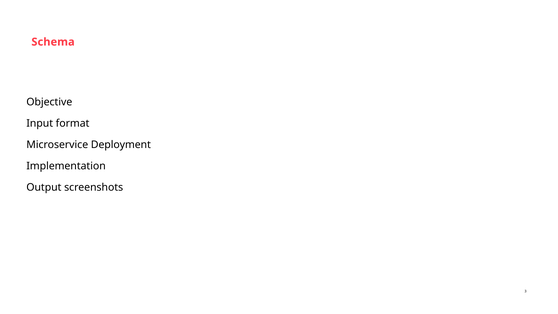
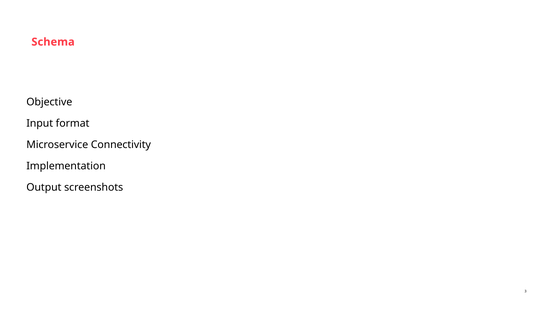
Deployment: Deployment -> Connectivity (121, 145)
